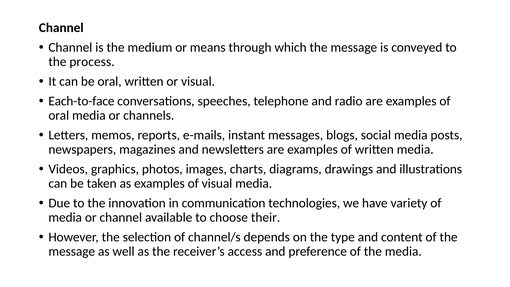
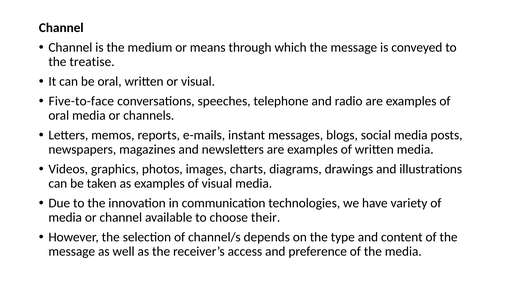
process: process -> treatise (92, 62)
Each-to-face: Each-to-face -> Five-to-face (81, 101)
